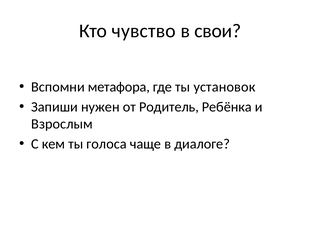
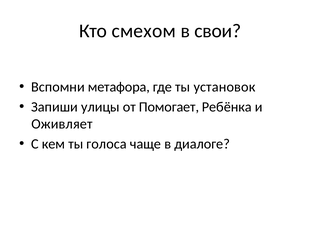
чувство: чувство -> смехом (144, 31)
нужен: нужен -> улицы (100, 107)
Родитель: Родитель -> Помогает (169, 107)
Взрослым: Взрослым -> Оживляет (62, 124)
